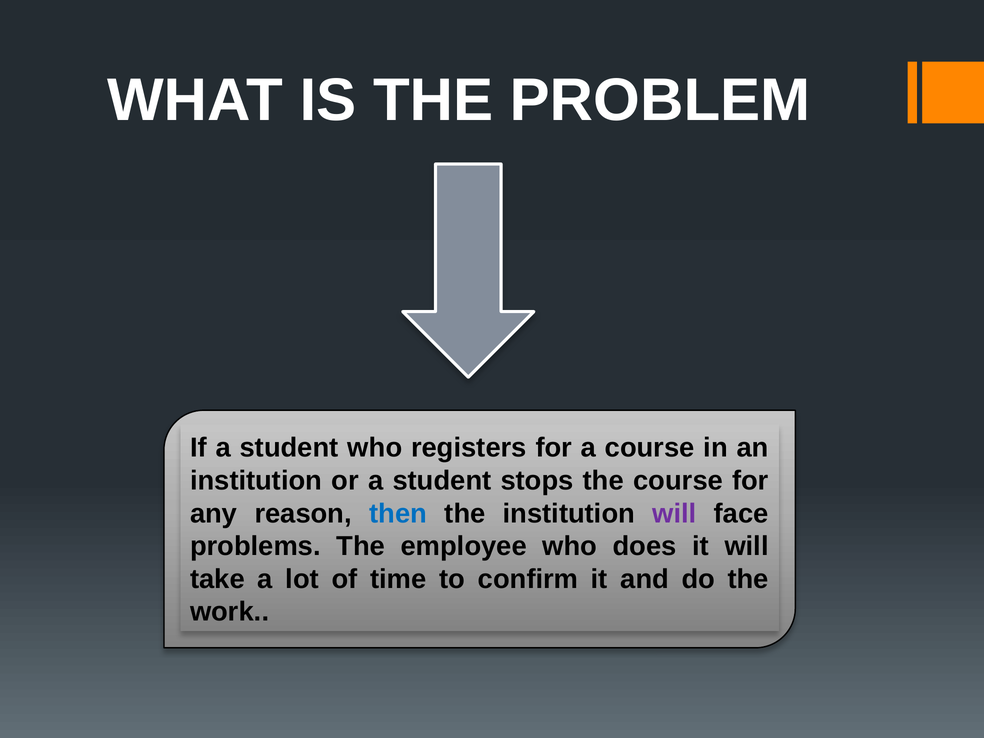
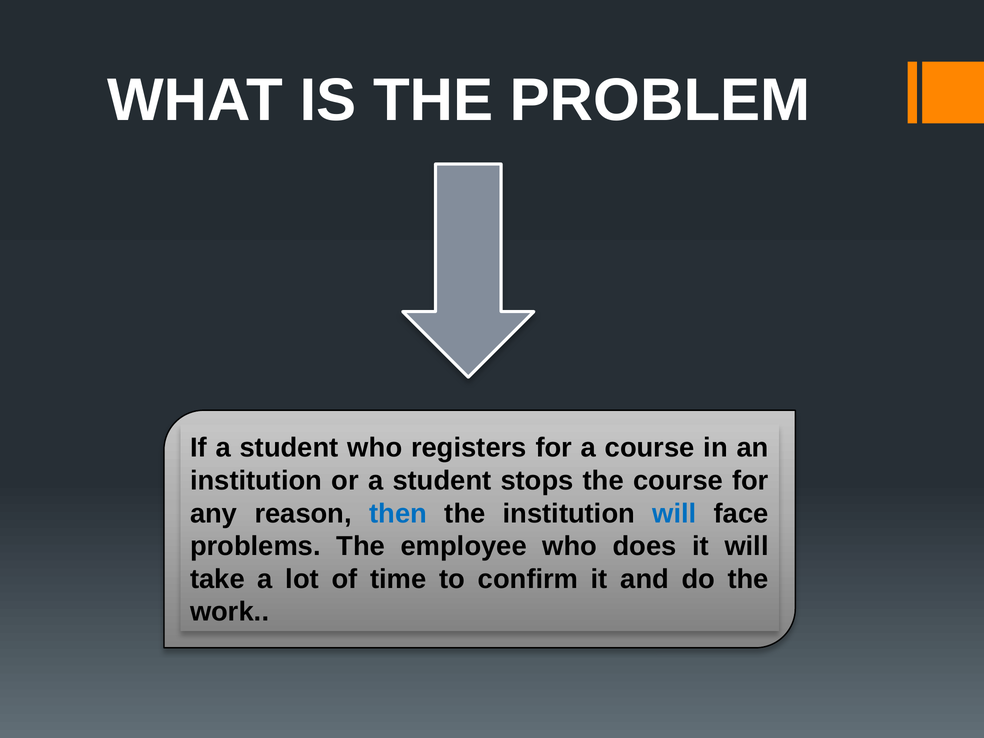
will colour: purple -> blue (674, 514)
